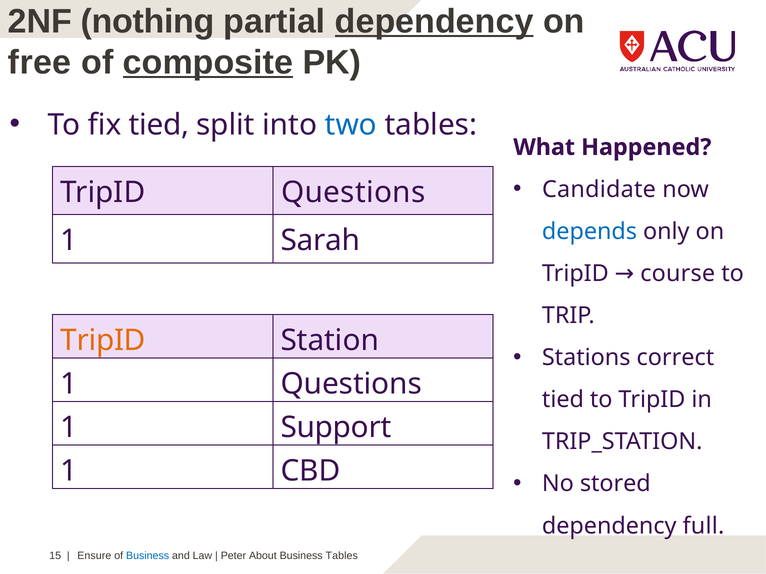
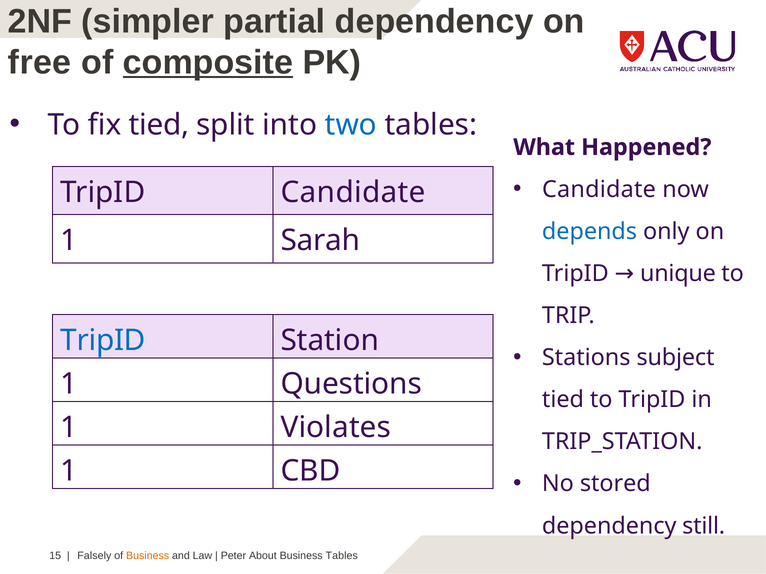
nothing: nothing -> simpler (148, 22)
dependency underline: present -> none (434, 22)
TripID Questions: Questions -> Candidate (353, 192)
course: course -> unique (678, 274)
TripID colour: orange -> blue (103, 341)
correct: correct -> subject (675, 358)
Support: Support -> Violates (336, 428)
full: full -> still (704, 526)
Ensure: Ensure -> Falsely (94, 556)
Business colour: blue -> orange (148, 556)
